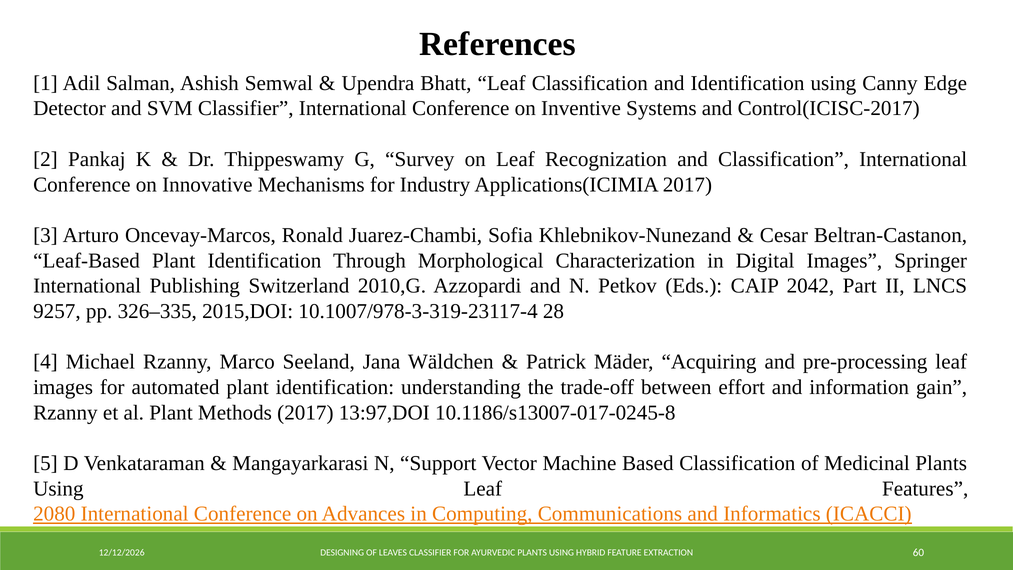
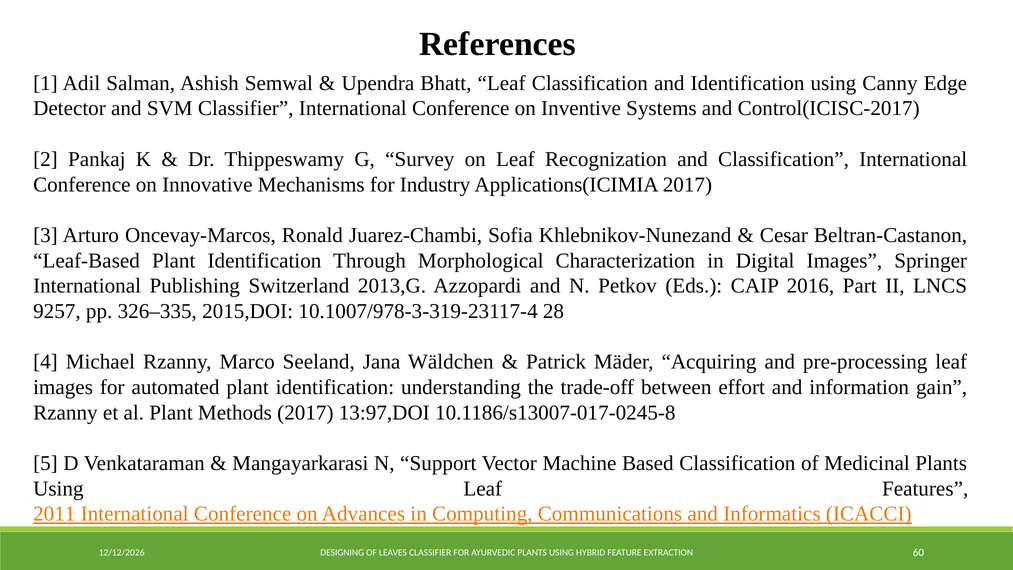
2010,G: 2010,G -> 2013,G (392, 286)
2042: 2042 -> 2016 (810, 286)
2080: 2080 -> 2011 (54, 514)
